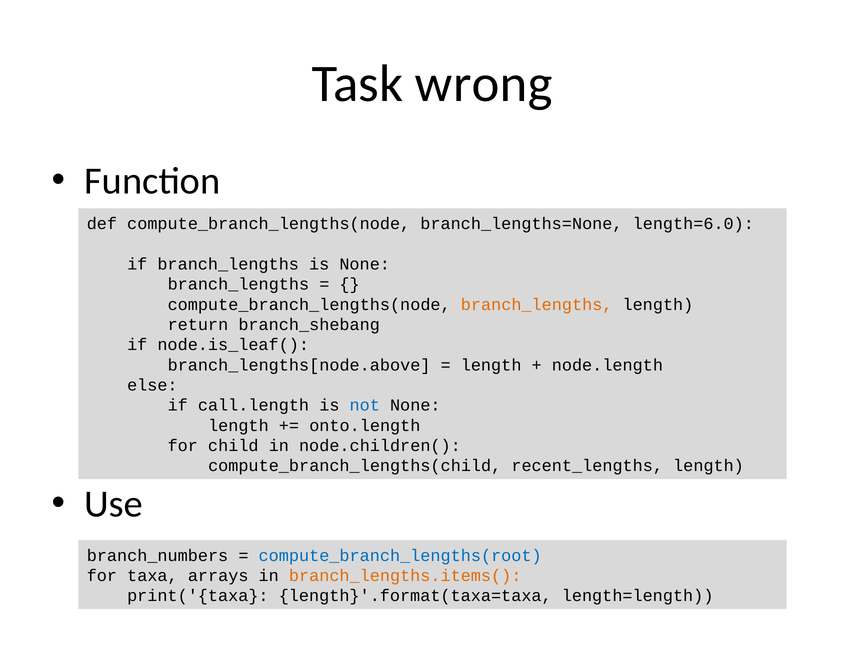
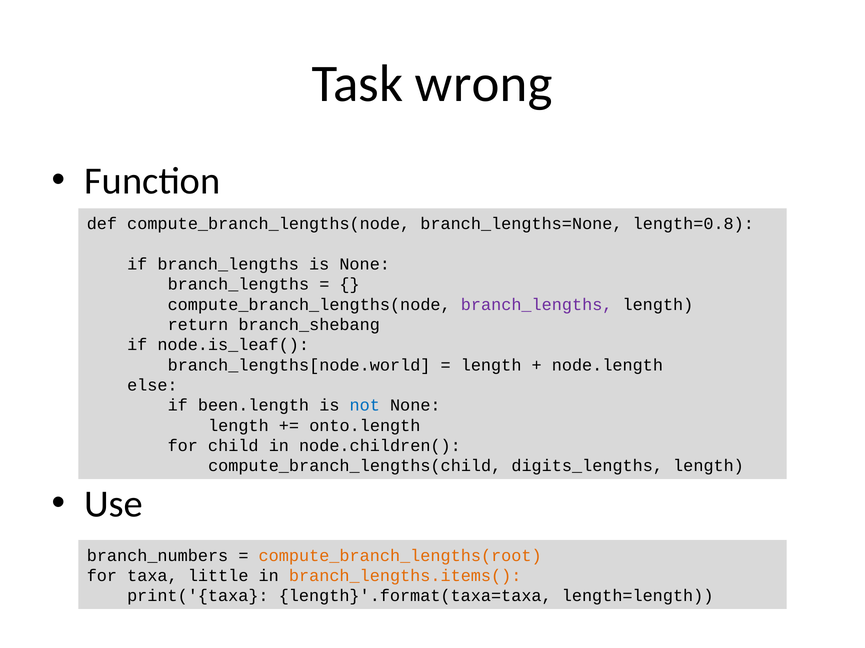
length=6.0: length=6.0 -> length=0.8 (693, 224)
branch_lengths colour: orange -> purple (537, 305)
branch_lengths[node.above: branch_lengths[node.above -> branch_lengths[node.world (299, 365)
call.length: call.length -> been.length (253, 406)
recent_lengths: recent_lengths -> digits_lengths (587, 466)
compute_branch_lengths(root colour: blue -> orange (400, 556)
arrays: arrays -> little (218, 576)
